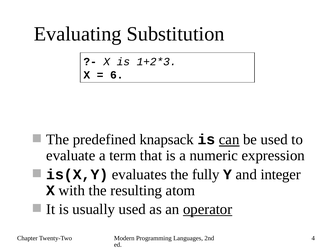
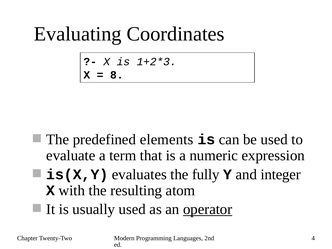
Substitution: Substitution -> Coordinates (176, 34)
6: 6 -> 8 (117, 75)
knapsack: knapsack -> elements (167, 140)
can underline: present -> none (229, 140)
